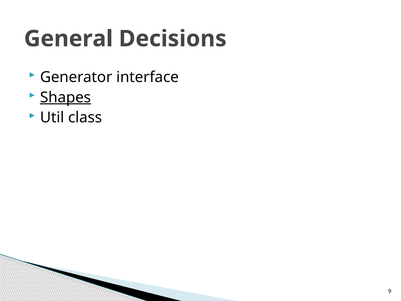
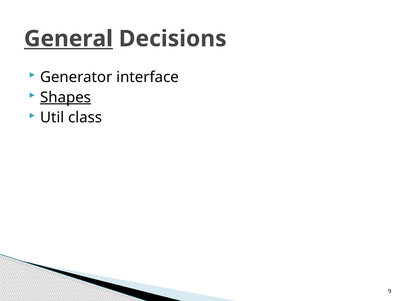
General underline: none -> present (68, 39)
